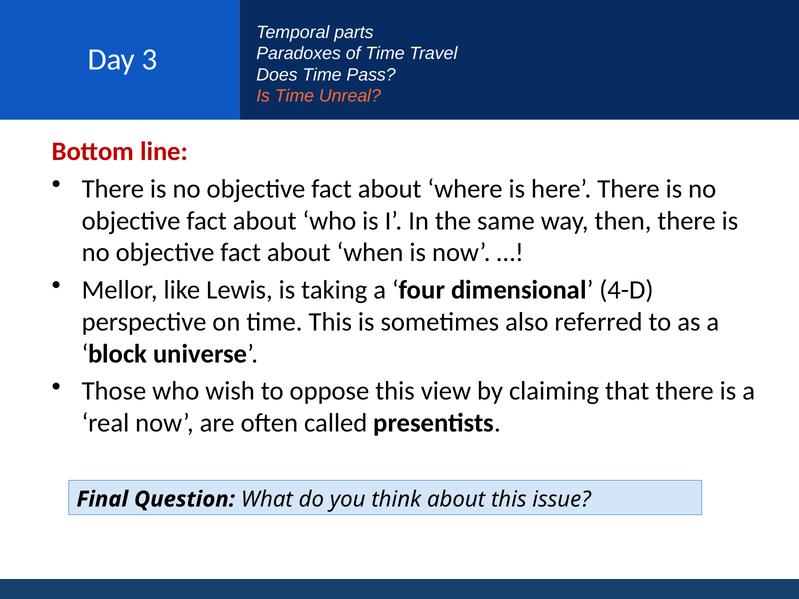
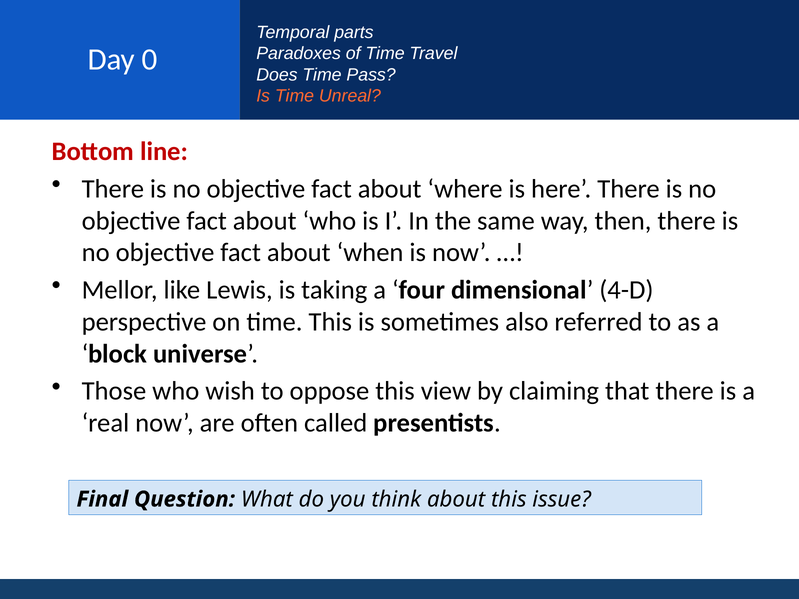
3: 3 -> 0 (150, 60)
